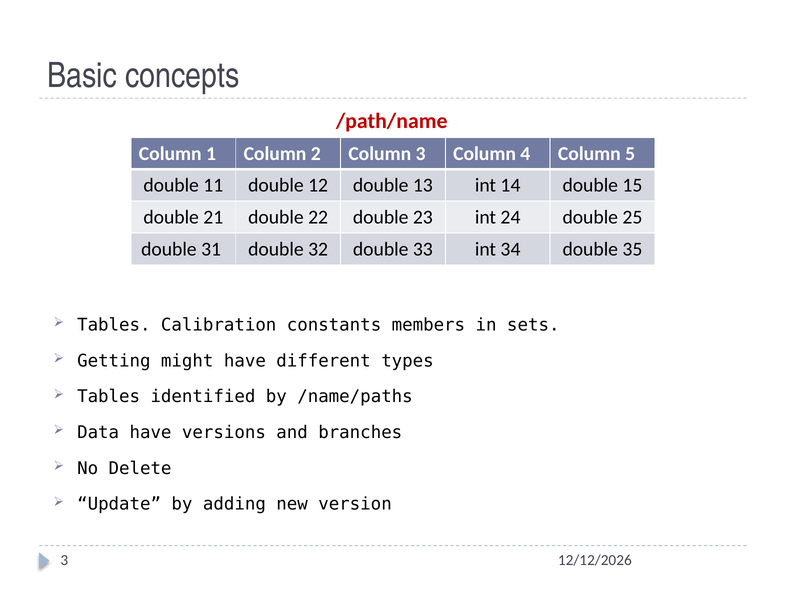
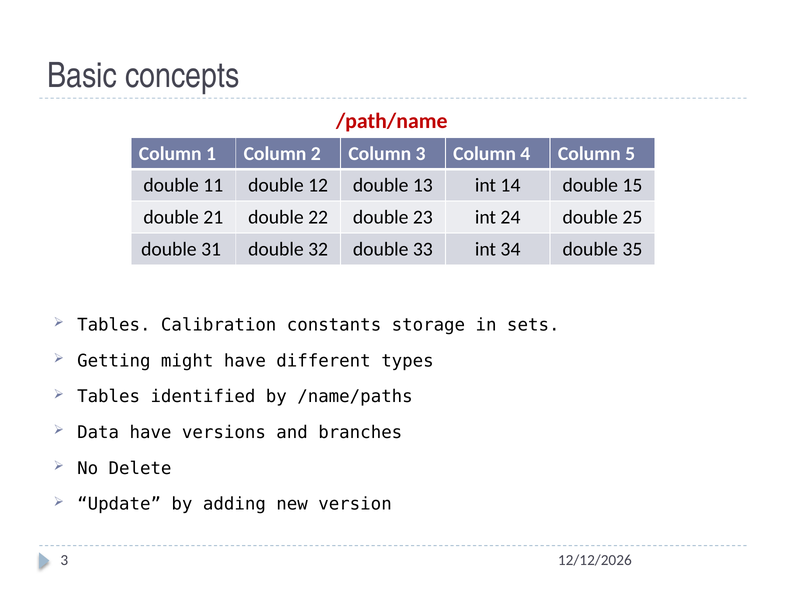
members: members -> storage (428, 325)
